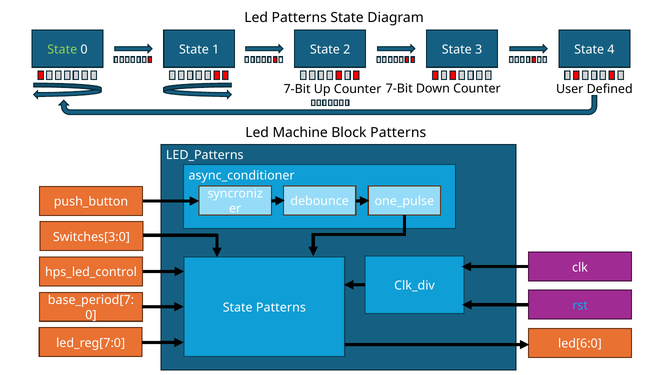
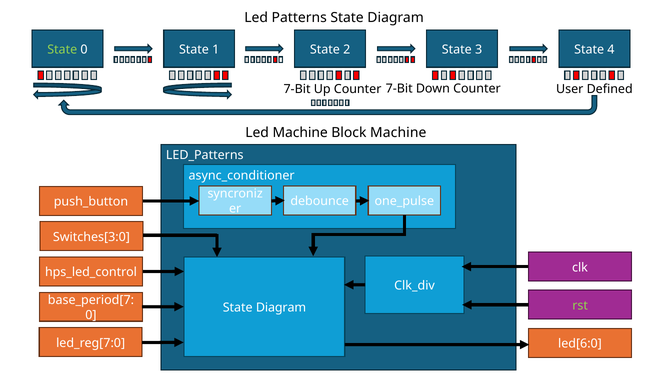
Block Patterns: Patterns -> Machine (398, 133)
rst colour: light blue -> light green (580, 306)
Patterns: Patterns -> Diagram (281, 308)
